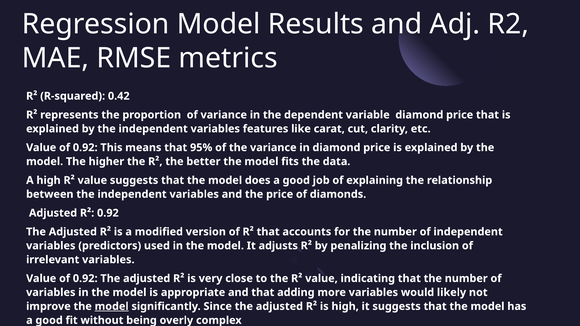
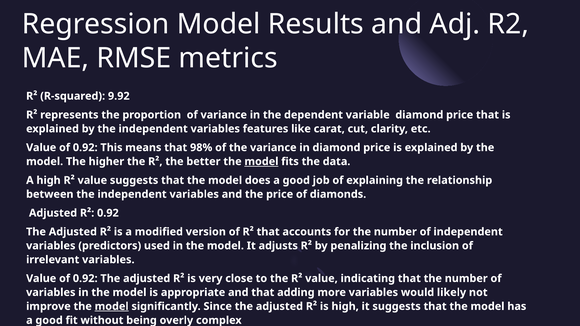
0.42: 0.42 -> 9.92 (119, 96)
95%: 95% -> 98% (201, 148)
model underline: none -> present (261, 162)
